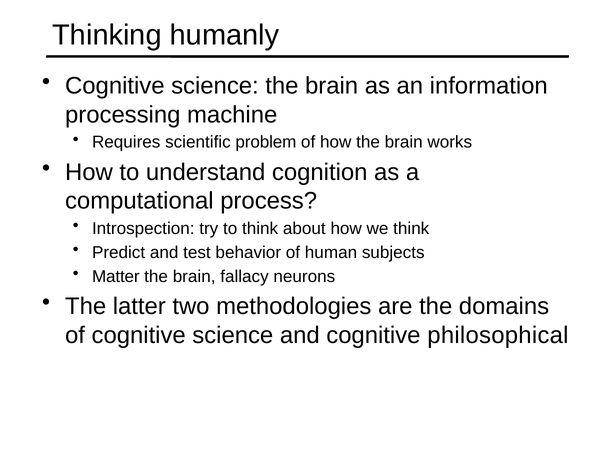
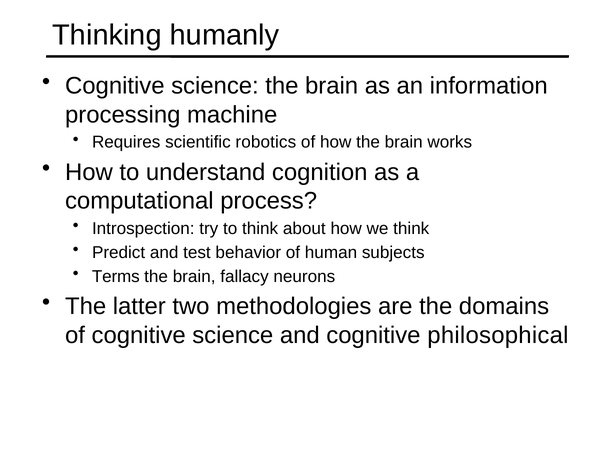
problem: problem -> robotics (266, 142)
Matter: Matter -> Terms (116, 276)
